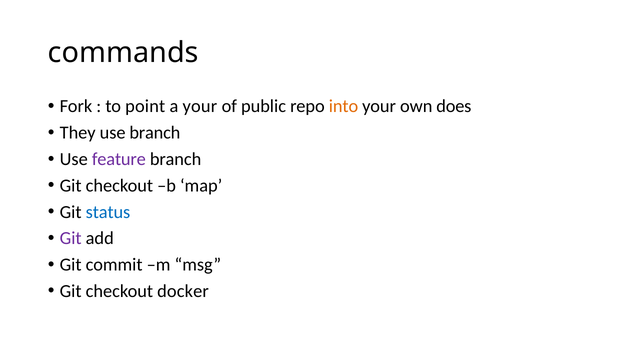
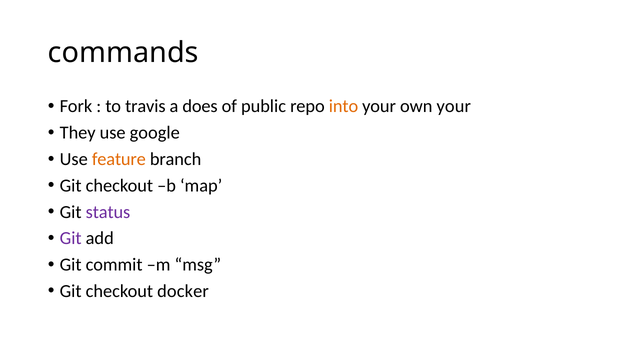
point: point -> travis (145, 106)
a your: your -> does (200, 106)
own does: does -> your (454, 106)
use branch: branch -> google (155, 133)
feature colour: purple -> orange (119, 159)
status colour: blue -> purple (108, 212)
